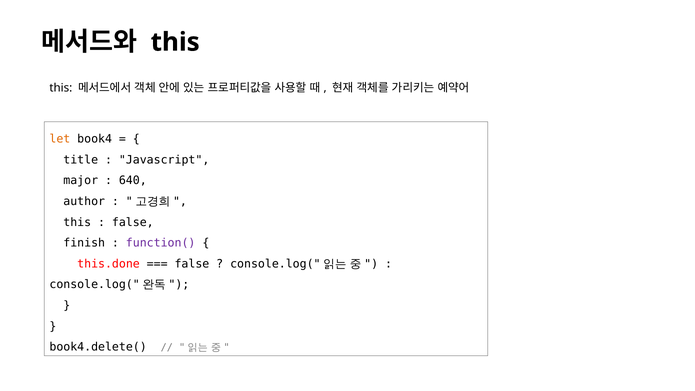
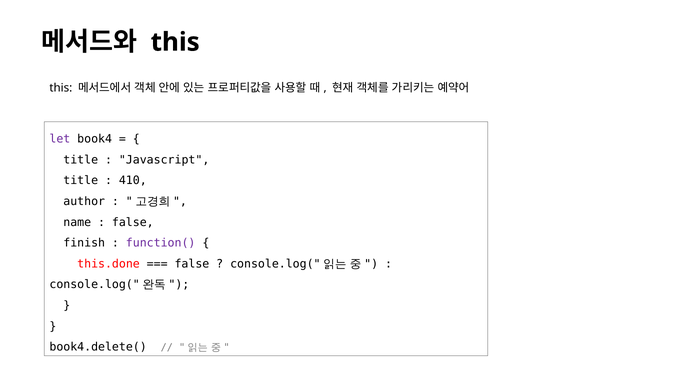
let colour: orange -> purple (60, 139)
major: major -> title (81, 180)
640: 640 -> 410 (133, 180)
this: this -> name (77, 222)
